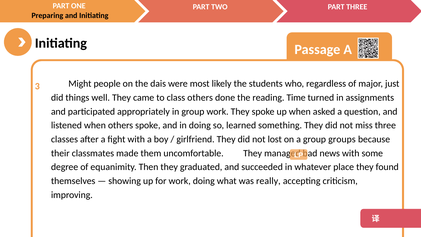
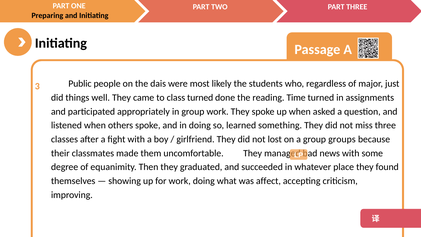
Might: Might -> Public (80, 84)
class others: others -> turned (200, 98)
really: really -> affect (268, 181)
